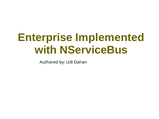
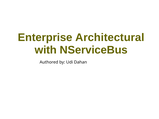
Implemented: Implemented -> Architectural (110, 38)
